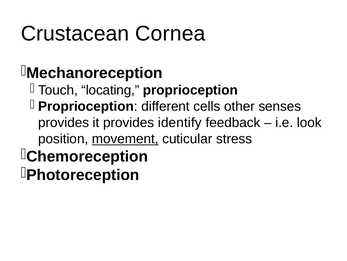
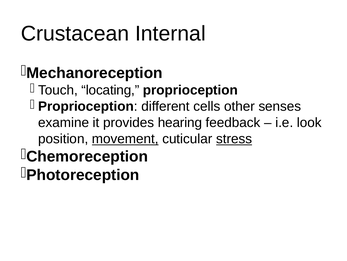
Cornea: Cornea -> Internal (170, 34)
provides: provides -> examine (64, 122)
identify: identify -> hearing (180, 122)
stress underline: none -> present (234, 139)
